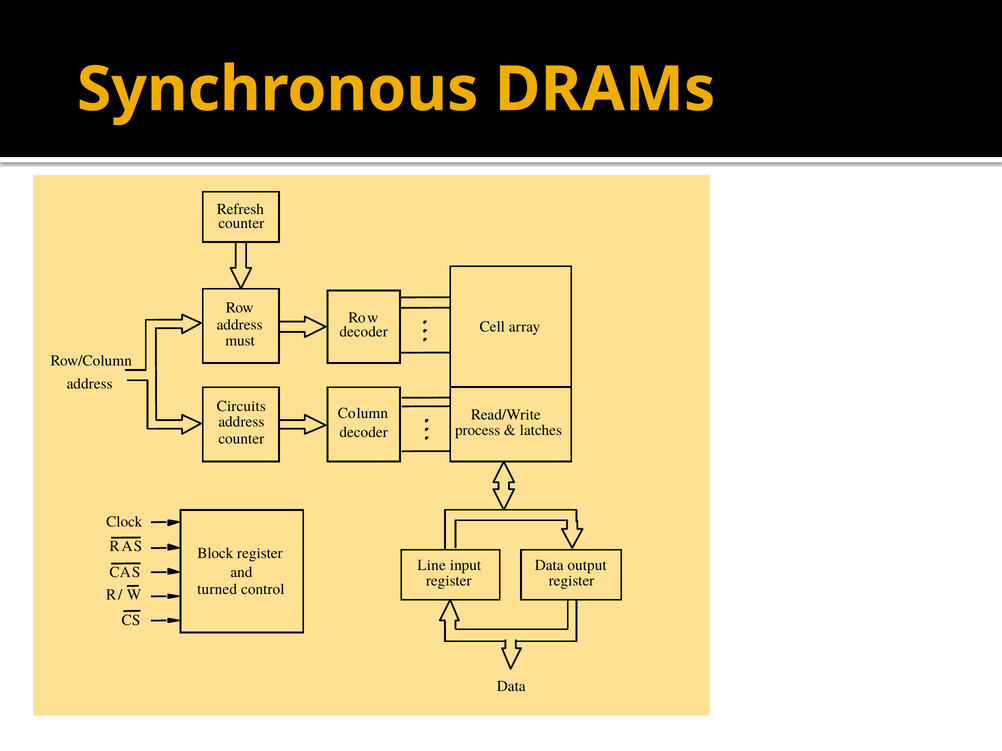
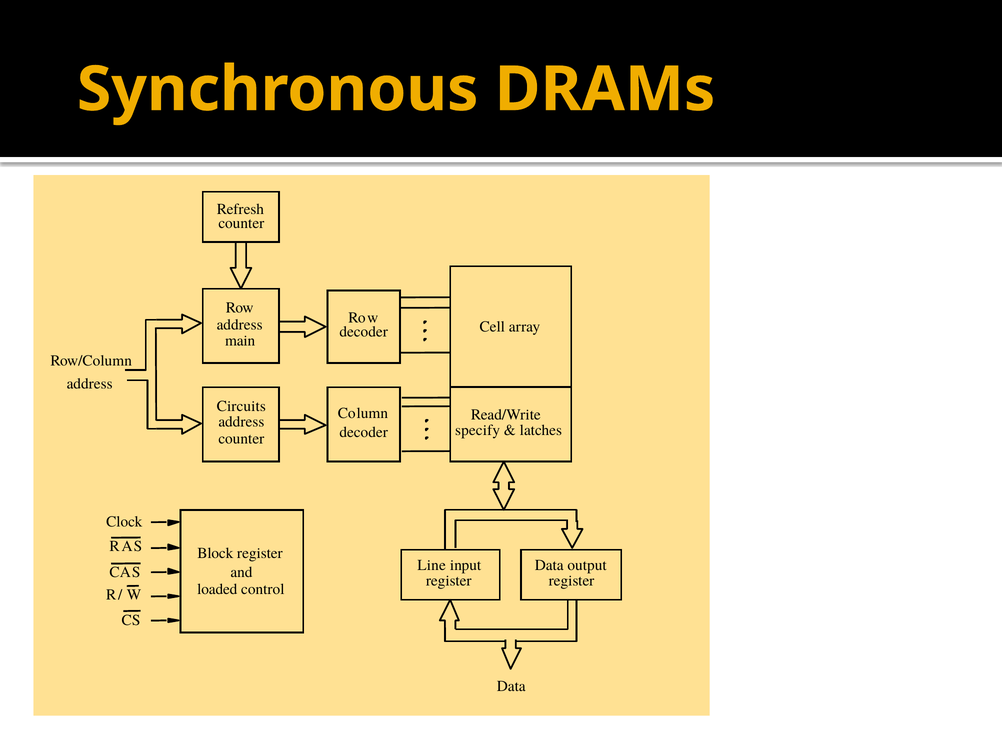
must: must -> main (240, 341)
process: process -> specify (478, 431)
turned: turned -> loaded (217, 590)
